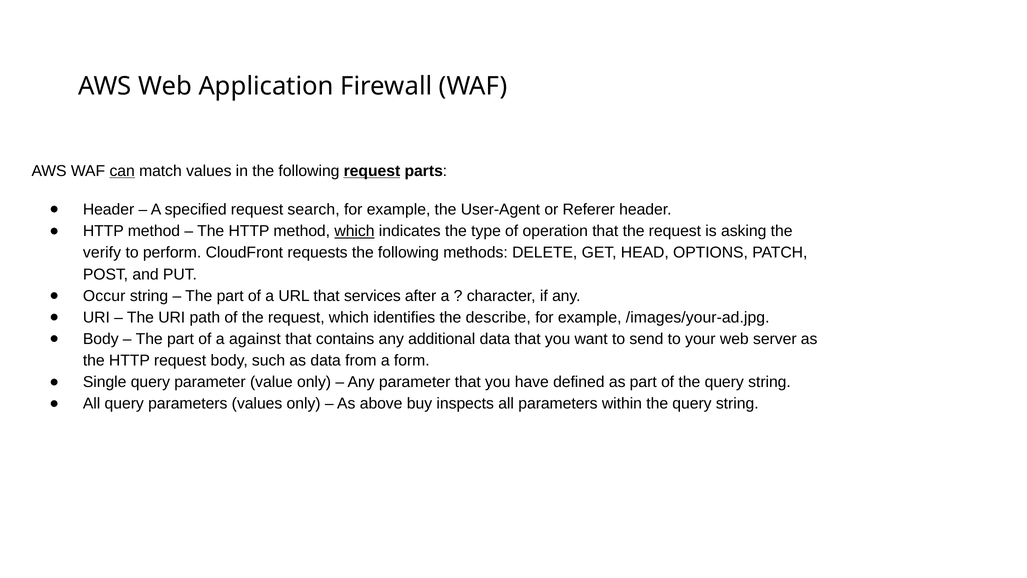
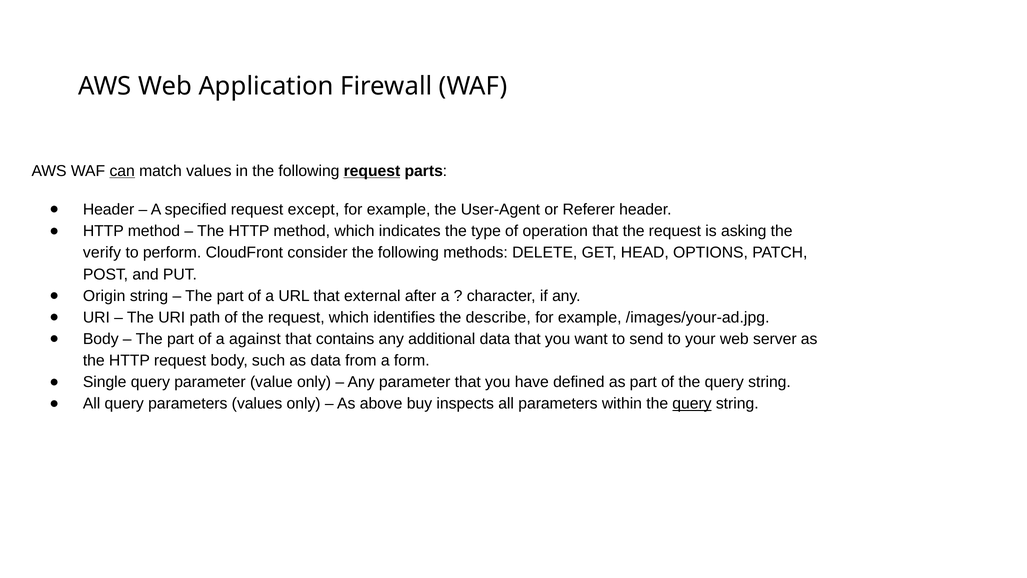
search: search -> except (314, 210)
which underline: present -> none (354, 231)
requests: requests -> consider (317, 253)
Occur: Occur -> Origin (104, 296)
services: services -> external (372, 296)
query underline: none -> present (692, 404)
